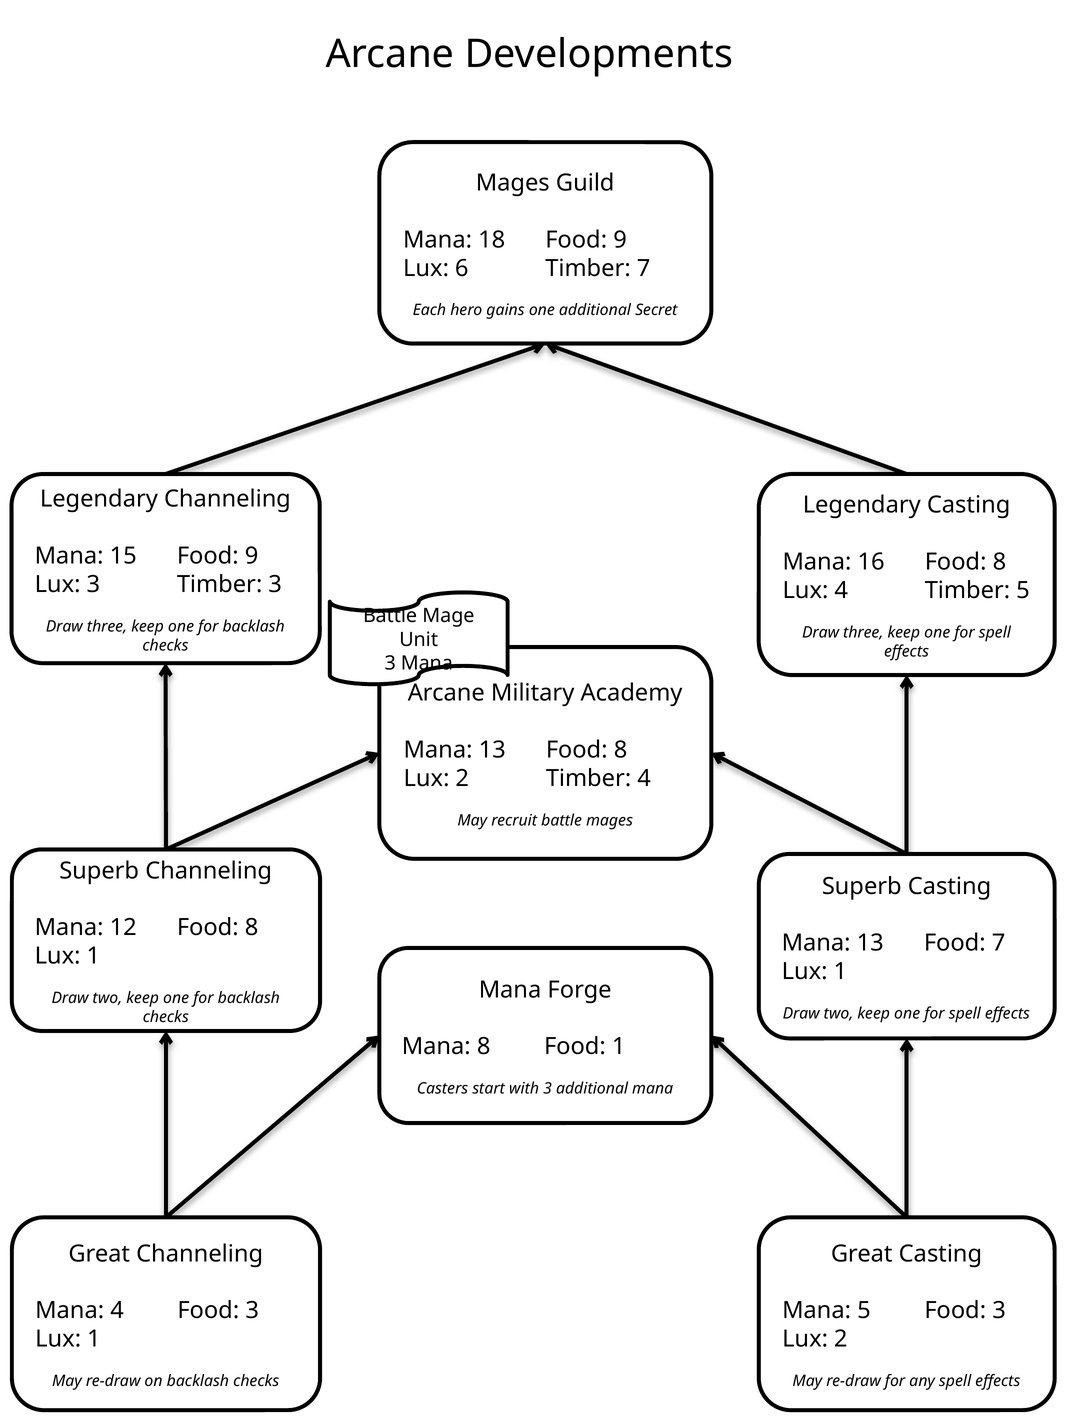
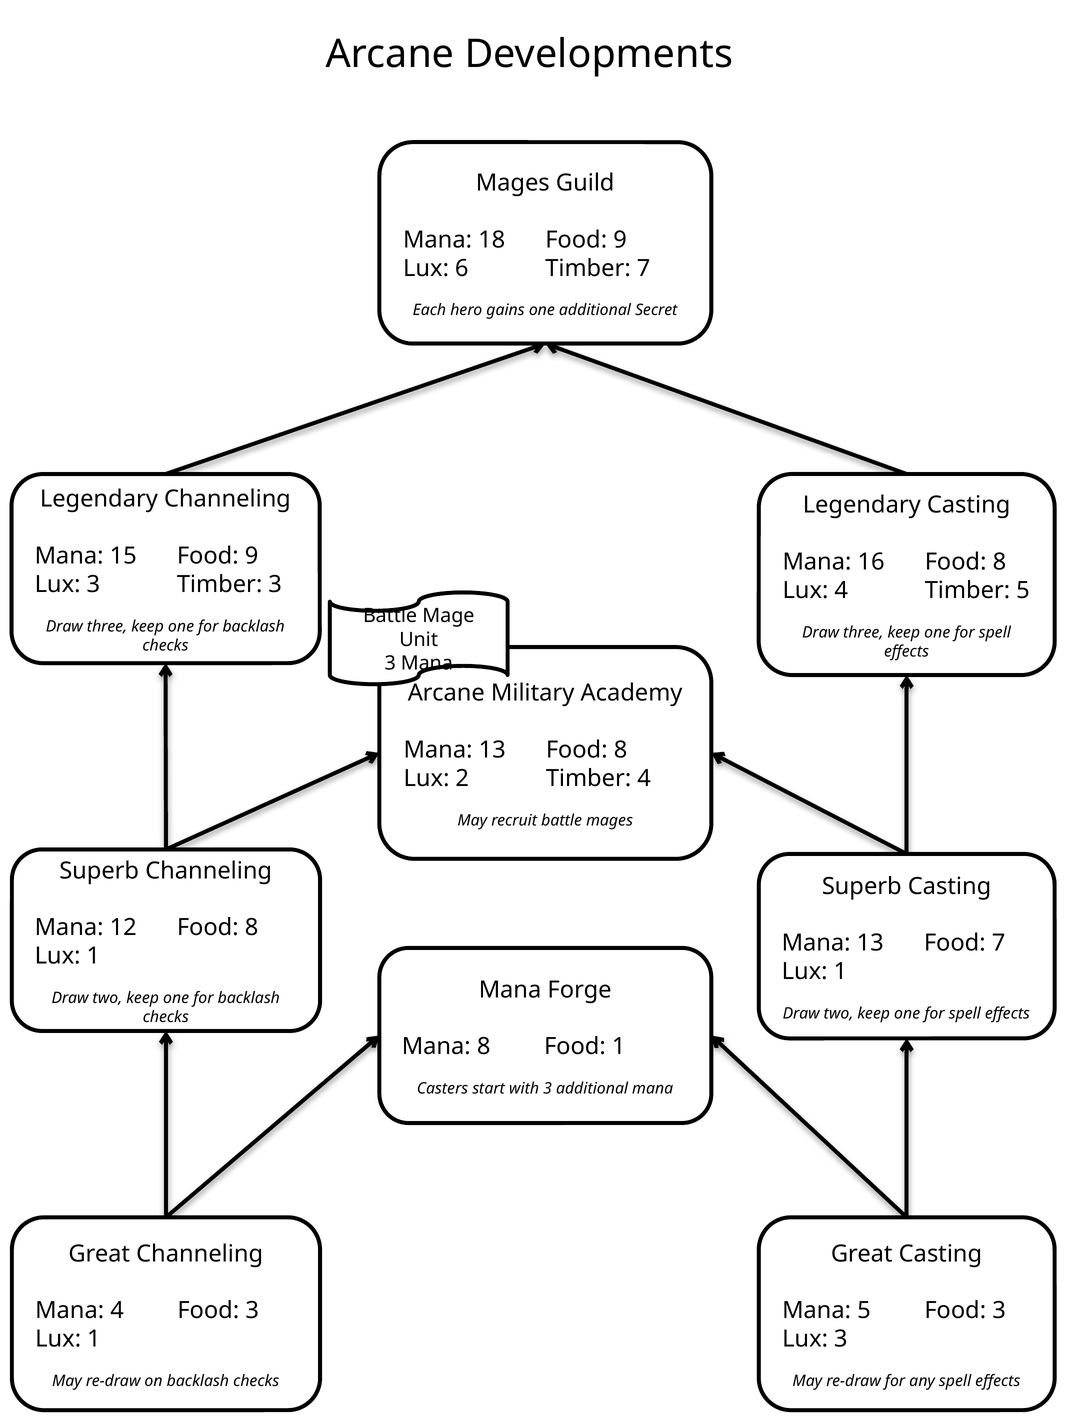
2: 2 -> 3 (841, 1340)
